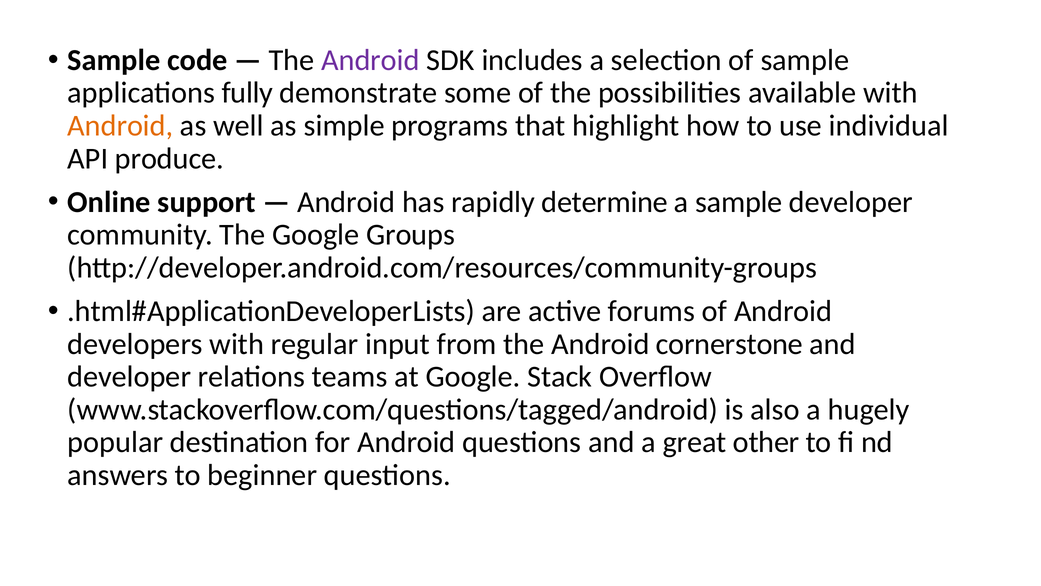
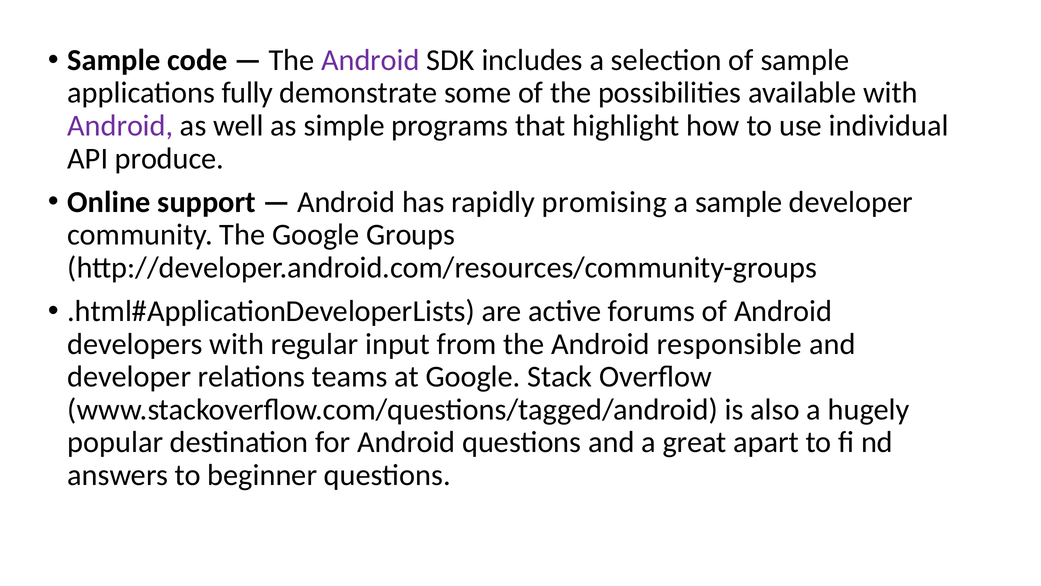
Android colour: orange -> purple (120, 126)
determine: determine -> promising (604, 202)
cornerstone: cornerstone -> responsible (729, 344)
other: other -> apart (766, 442)
